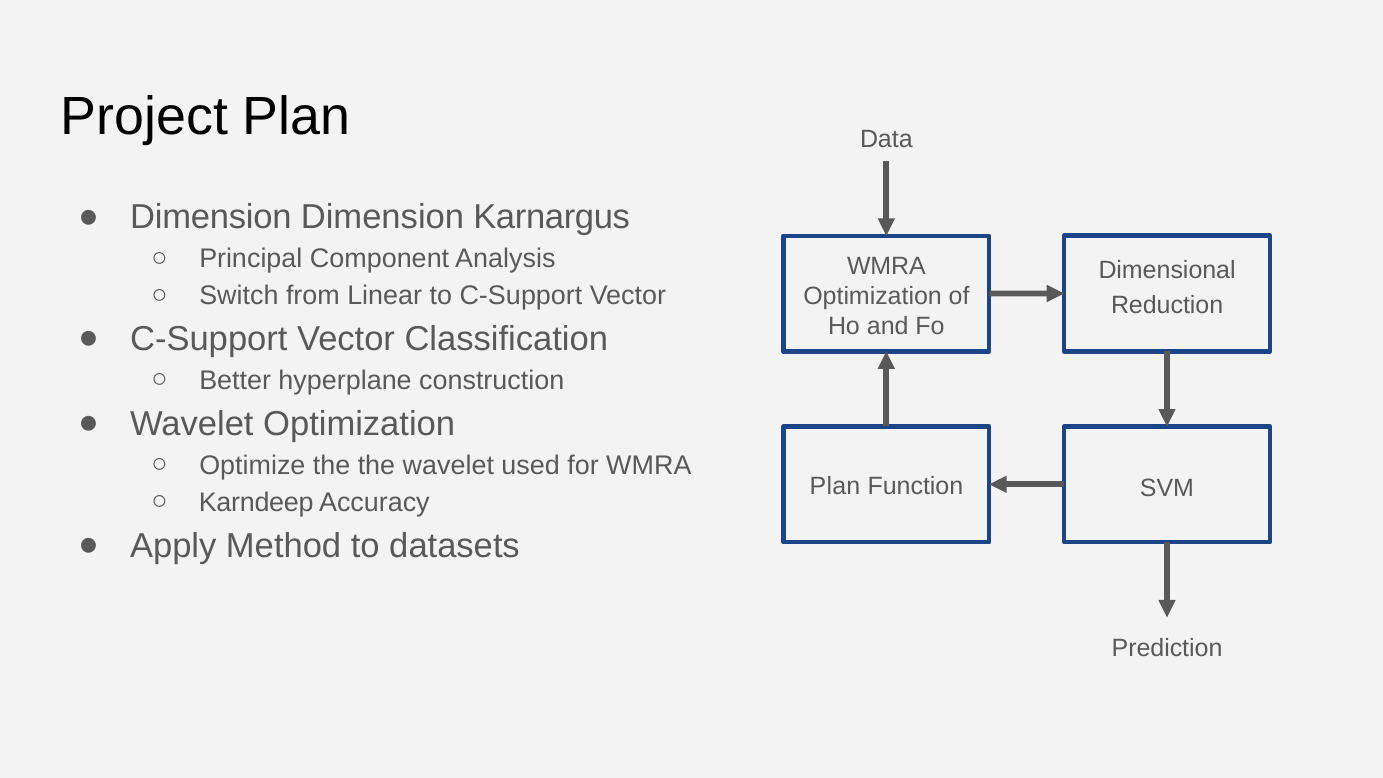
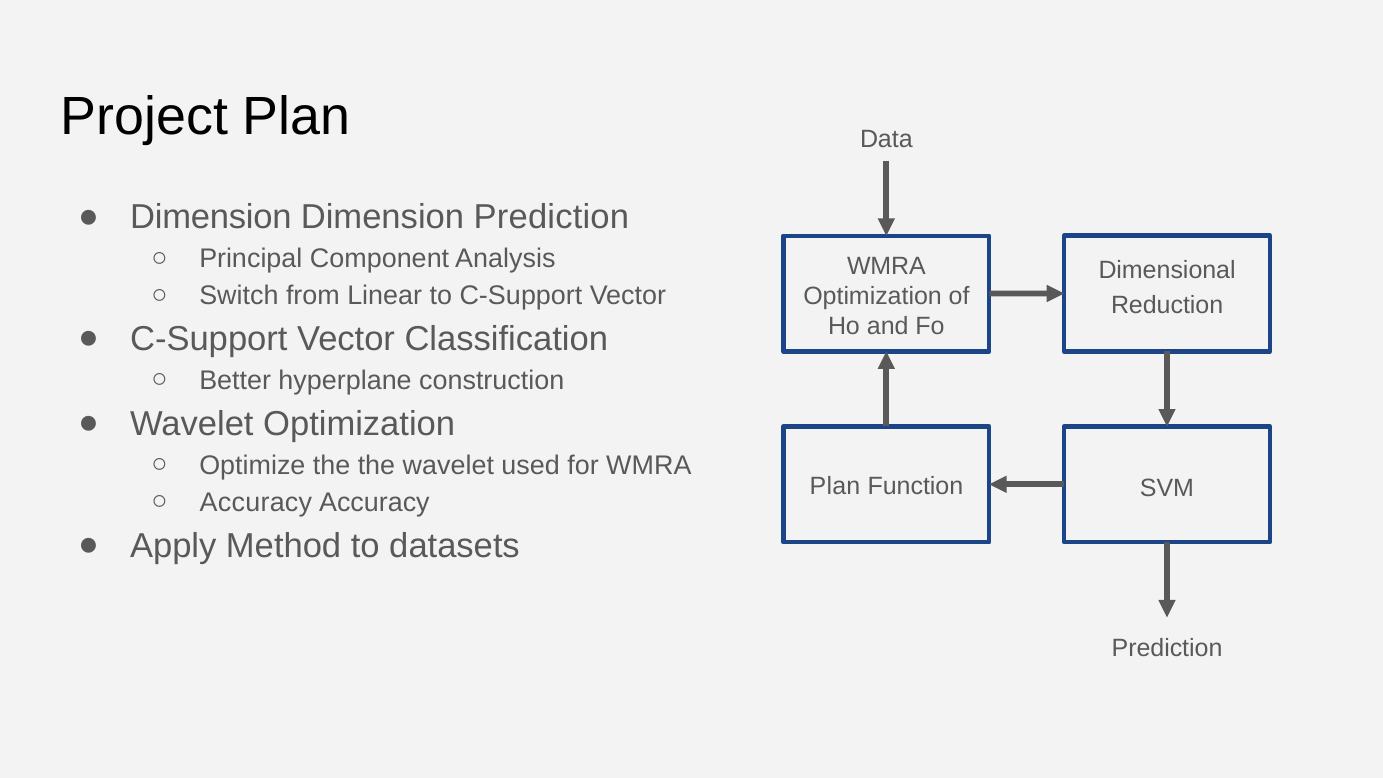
Dimension Karnargus: Karnargus -> Prediction (551, 217)
Karndeep: Karndeep -> Accuracy (256, 502)
